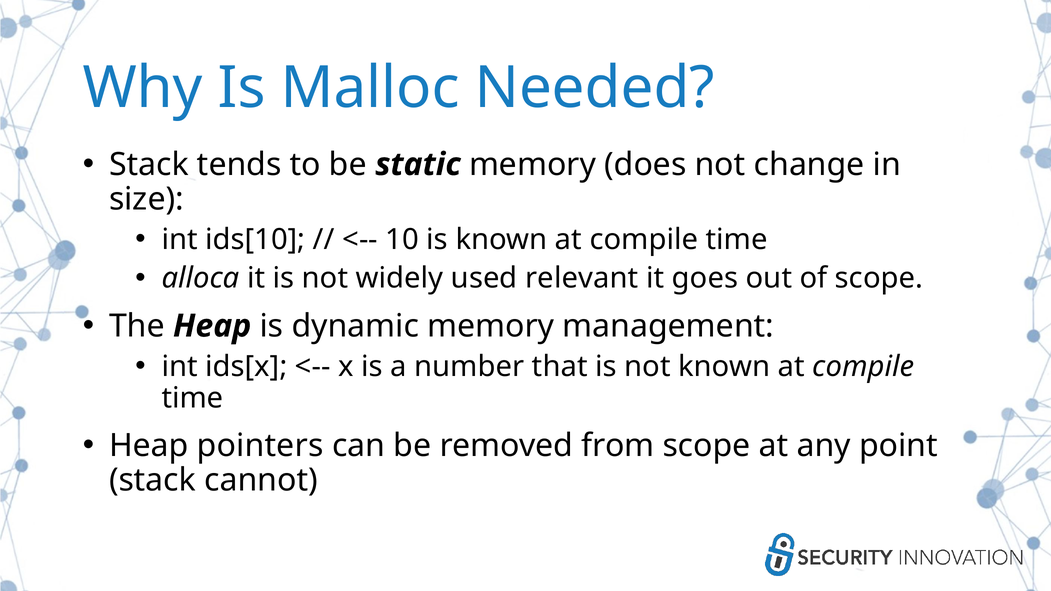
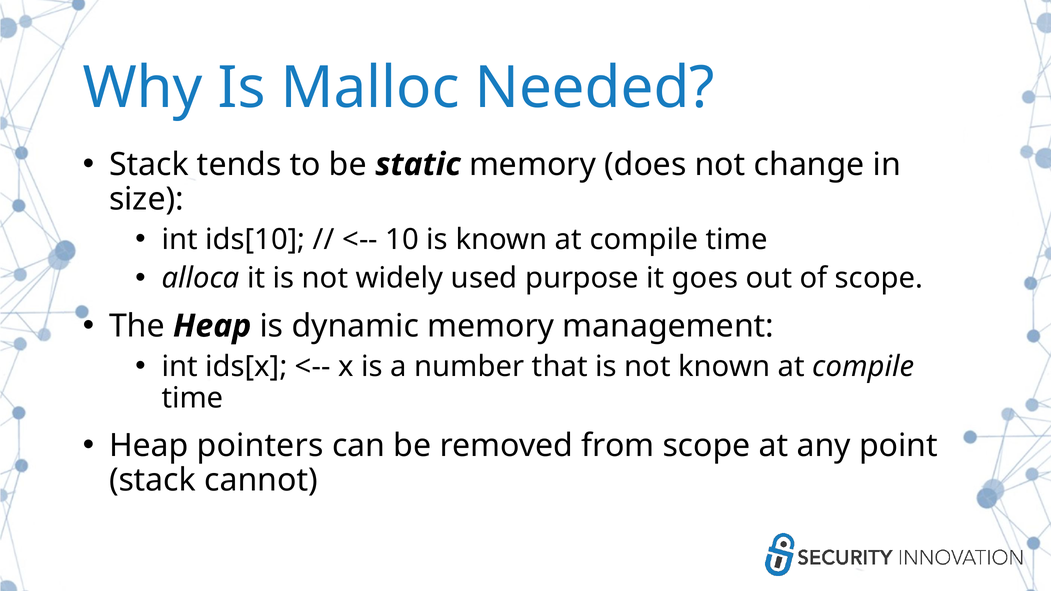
relevant: relevant -> purpose (582, 278)
